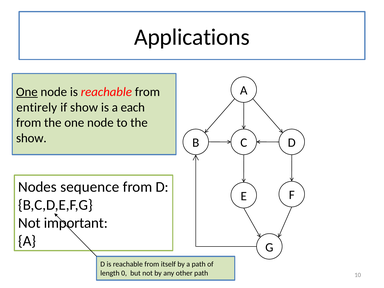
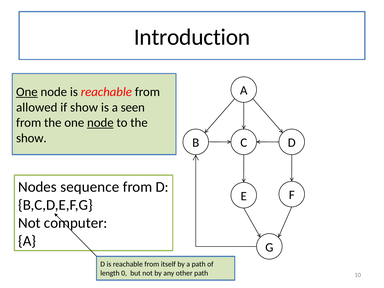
Applications: Applications -> Introduction (192, 37)
entirely: entirely -> allowed (37, 107)
each: each -> seen (133, 107)
node underline: none -> present (100, 123)
important: important -> computer (76, 223)
